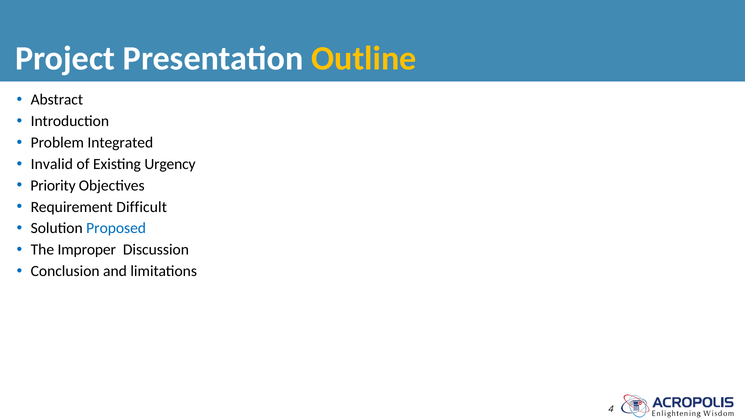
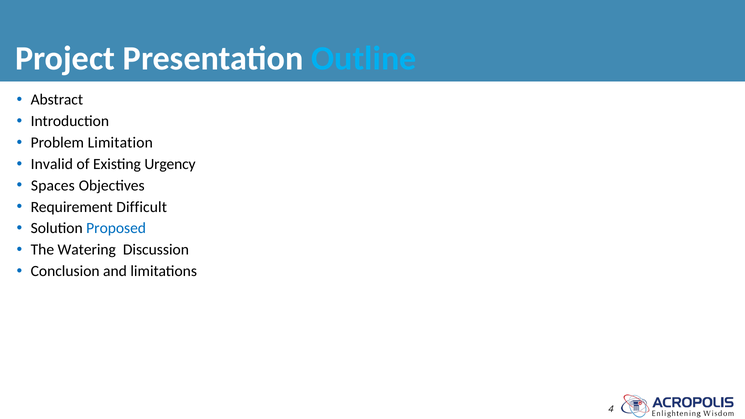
Outline colour: yellow -> light blue (364, 59)
Integrated: Integrated -> Limitation (120, 143)
Priority: Priority -> Spaces (53, 185)
Improper: Improper -> Watering (87, 250)
